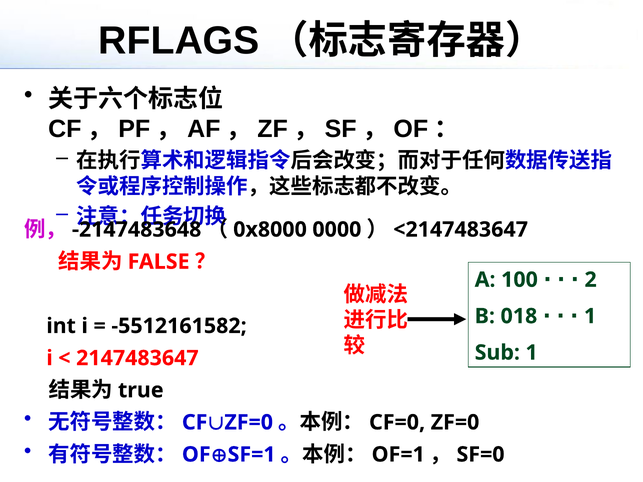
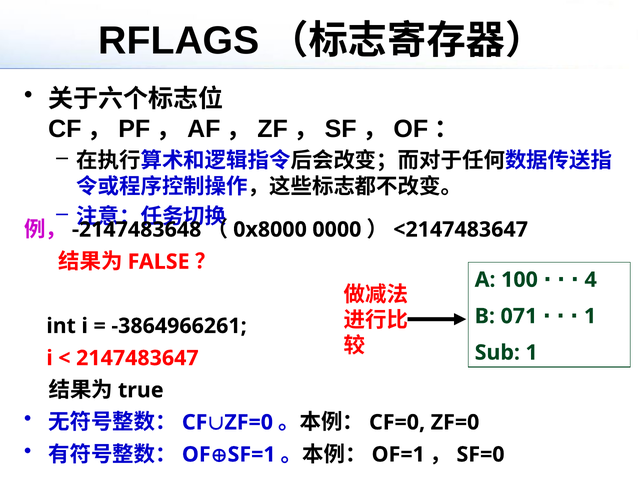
2: 2 -> 4 (591, 280)
018: 018 -> 071 (519, 316)
-5512161582: -5512161582 -> -3864966261 (179, 326)
